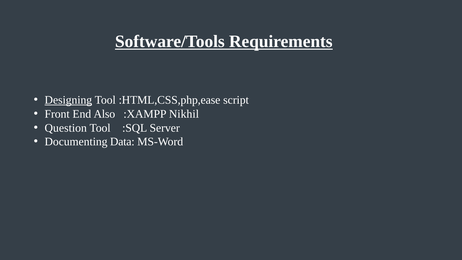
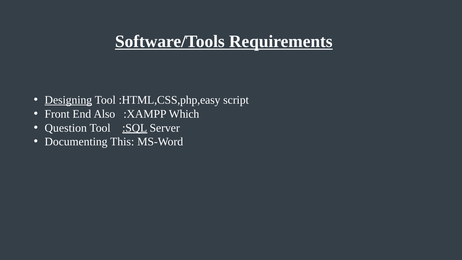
:HTML,CSS,php,ease: :HTML,CSS,php,ease -> :HTML,CSS,php,easy (170, 100)
Nikhil: Nikhil -> Which (184, 114)
:SQL underline: none -> present (135, 128)
Data: Data -> This (122, 142)
